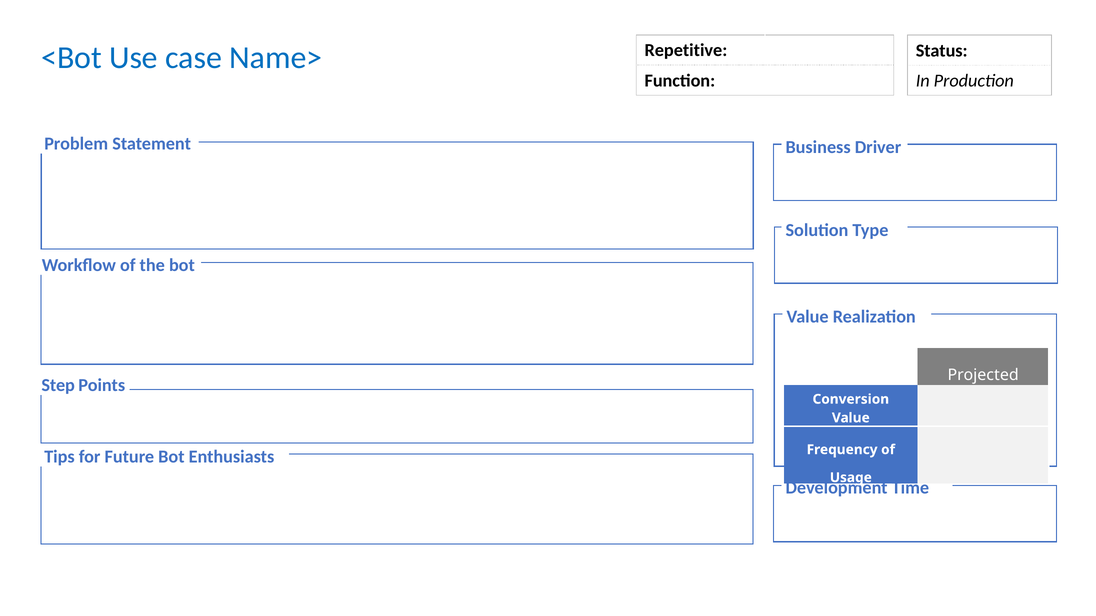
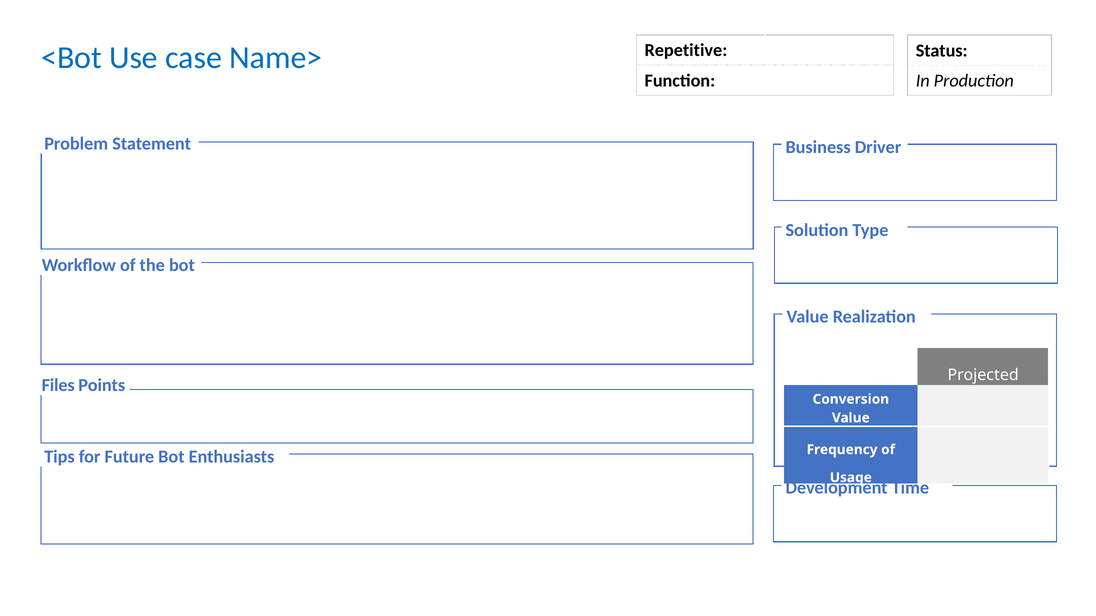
Step: Step -> Files (58, 386)
